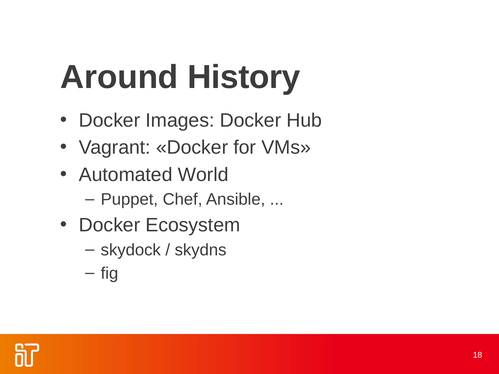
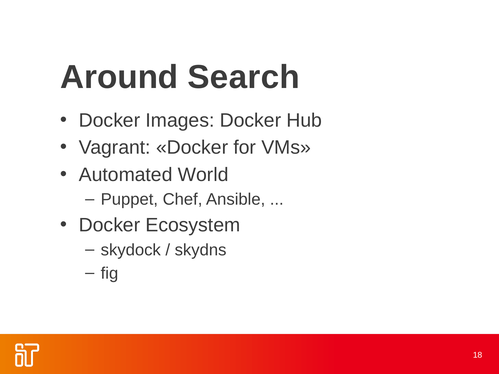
History: History -> Search (244, 77)
